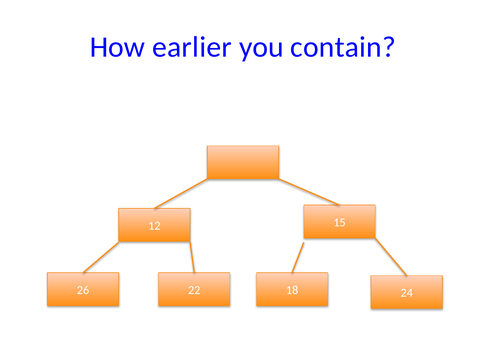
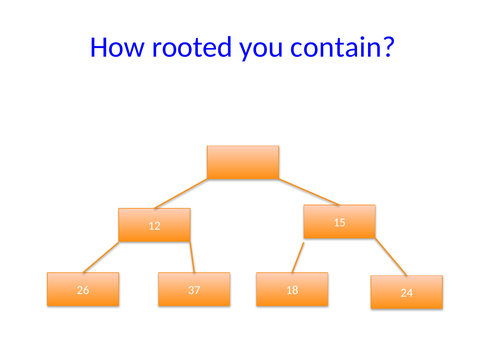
earlier: earlier -> rooted (192, 47)
22: 22 -> 37 (194, 290)
